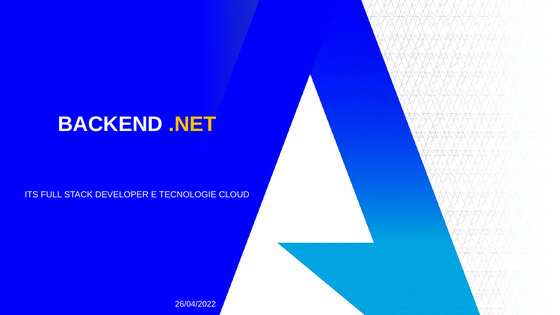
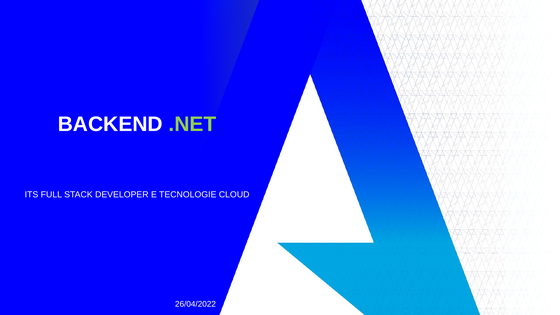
.NET colour: yellow -> light green (192, 124)
